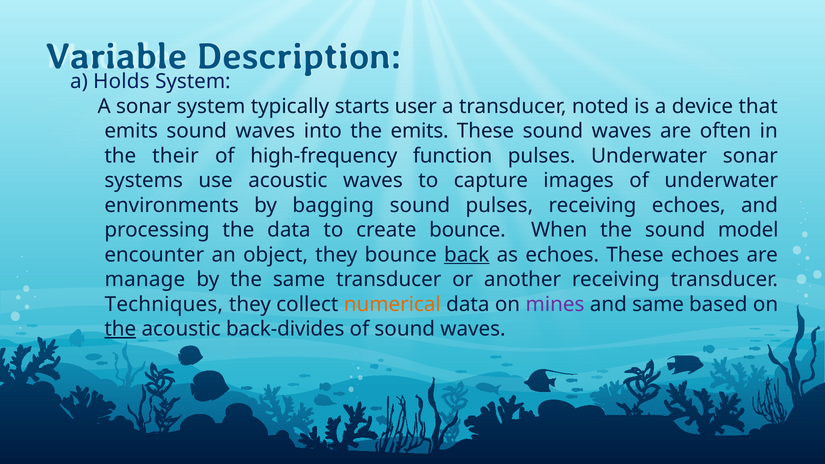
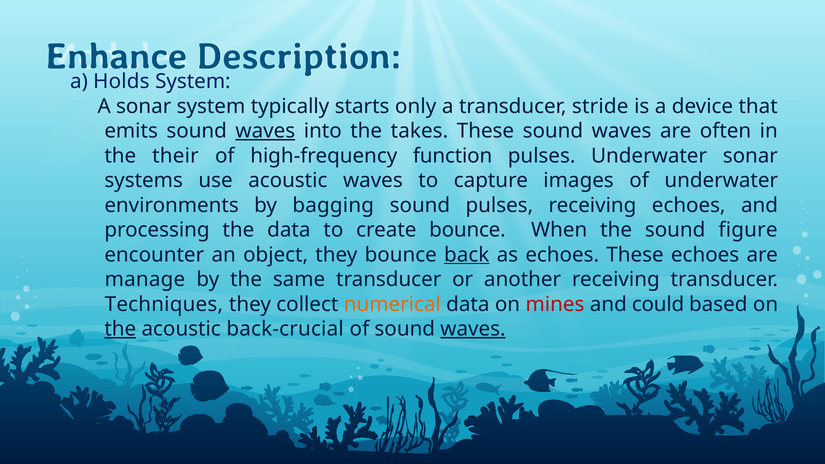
Variable: Variable -> Enhance (117, 57)
user: user -> only (416, 106)
noted: noted -> stride (600, 106)
waves underline: none -> present (265, 131)
the emits: emits -> takes (419, 131)
model: model -> figure (748, 230)
mines colour: purple -> red (555, 304)
and same: same -> could (658, 304)
back-divides: back-divides -> back-crucial (285, 329)
waves underline: none -> present (473, 329)
